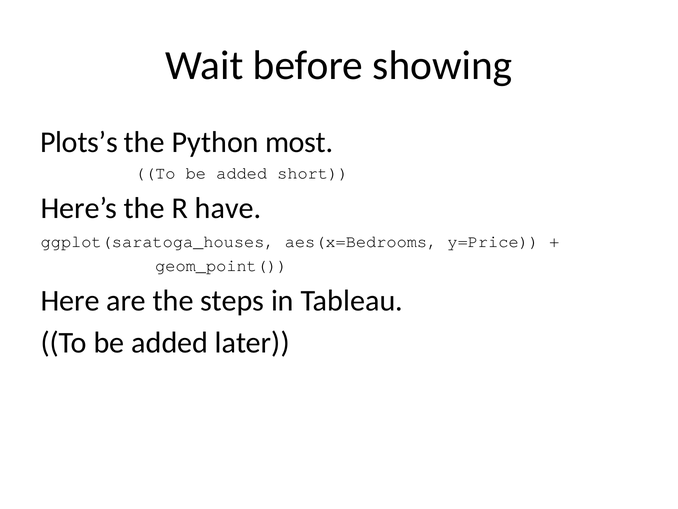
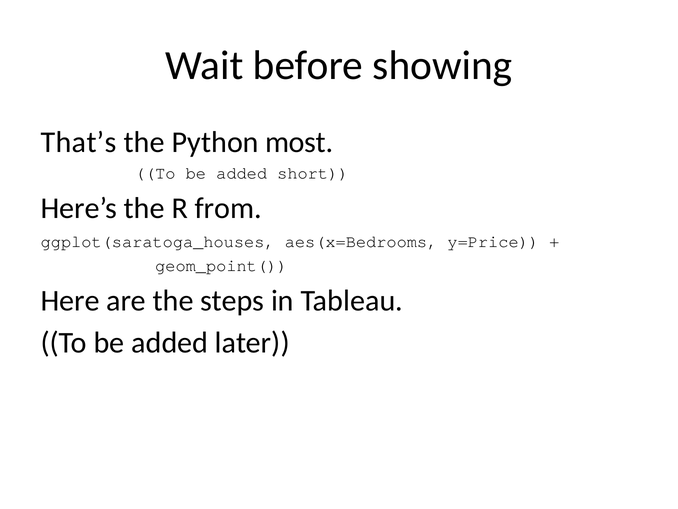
Plots’s: Plots’s -> That’s (79, 142)
have: have -> from (228, 208)
